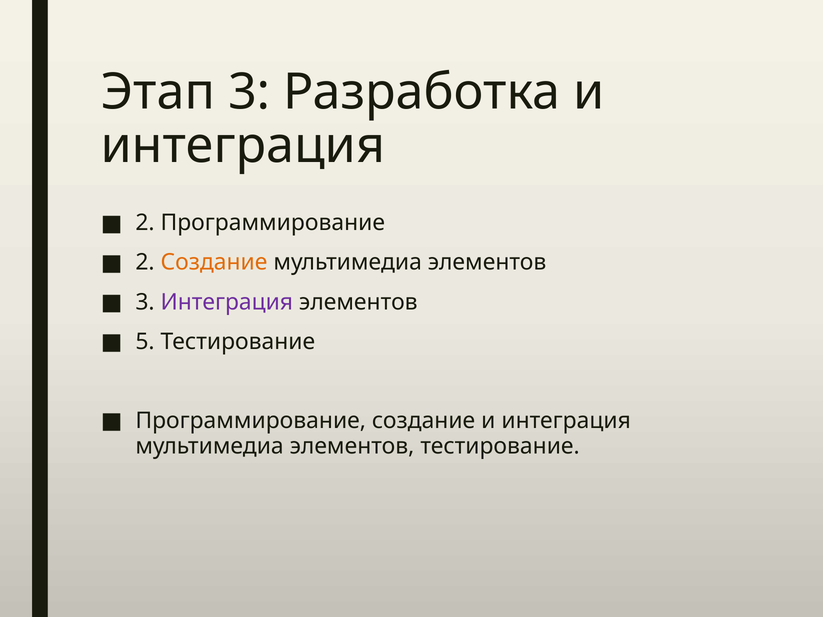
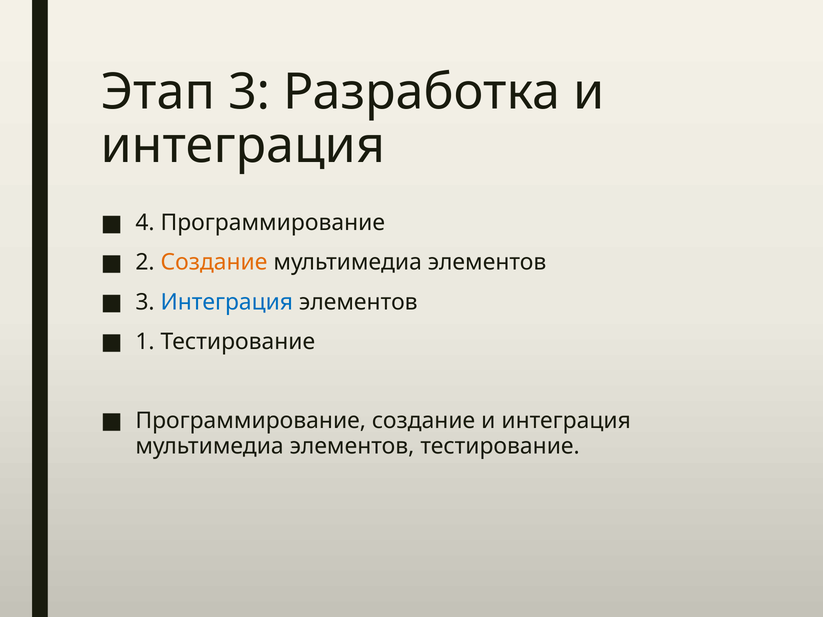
2: 2 -> 4 (145, 223)
Интеграция colour: purple -> blue (227, 302)
5: 5 -> 1 (145, 342)
